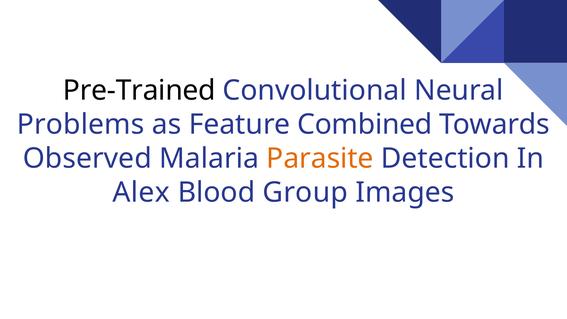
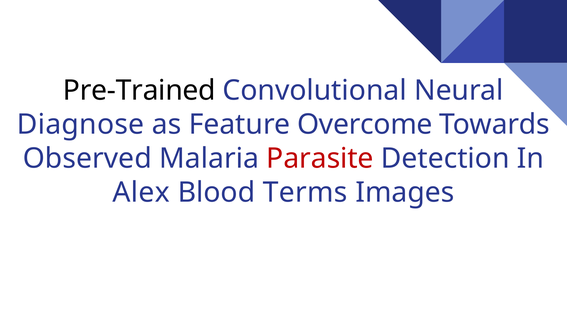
Problems: Problems -> Diagnose (81, 124)
Combined: Combined -> Overcome (365, 124)
Parasite colour: orange -> red (320, 158)
Group: Group -> Terms (305, 192)
